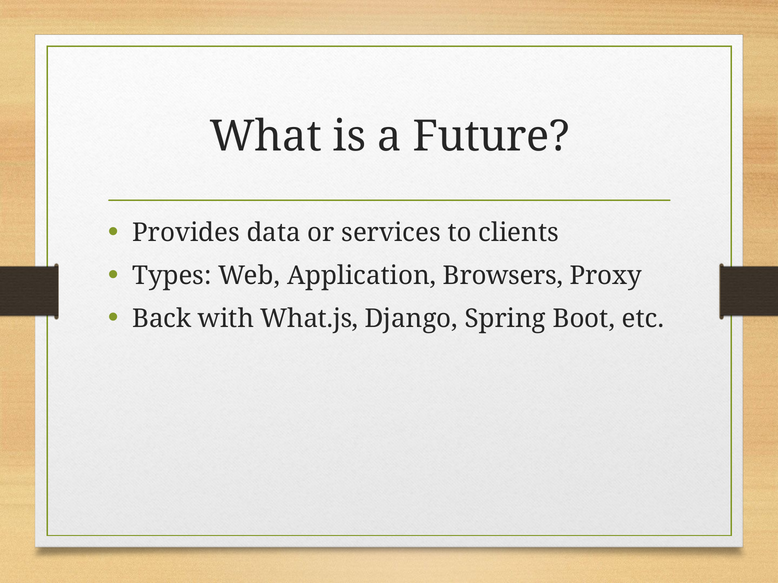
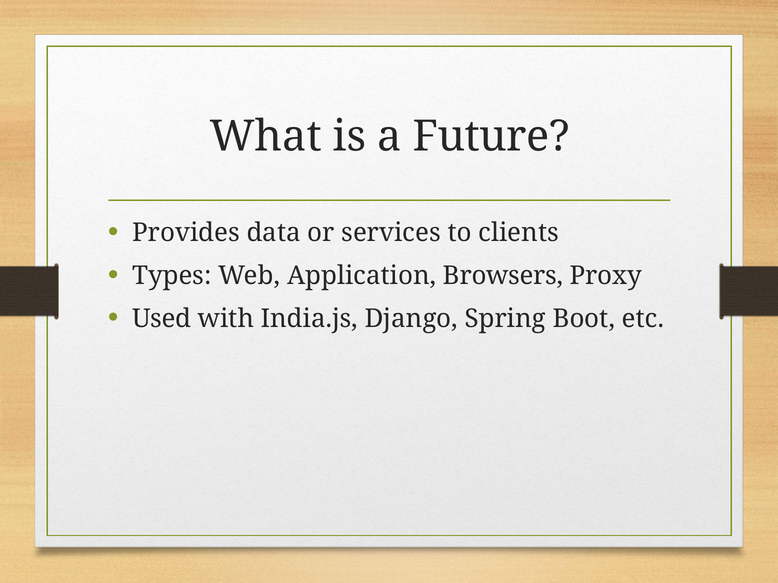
Back: Back -> Used (162, 319)
What.js: What.js -> India.js (309, 319)
